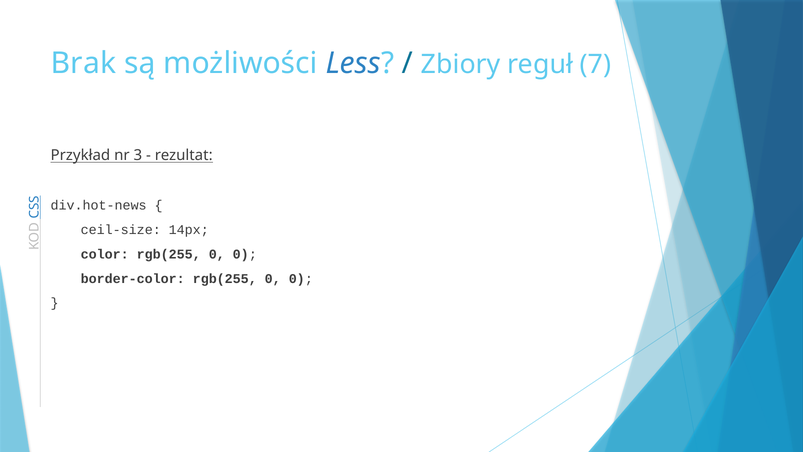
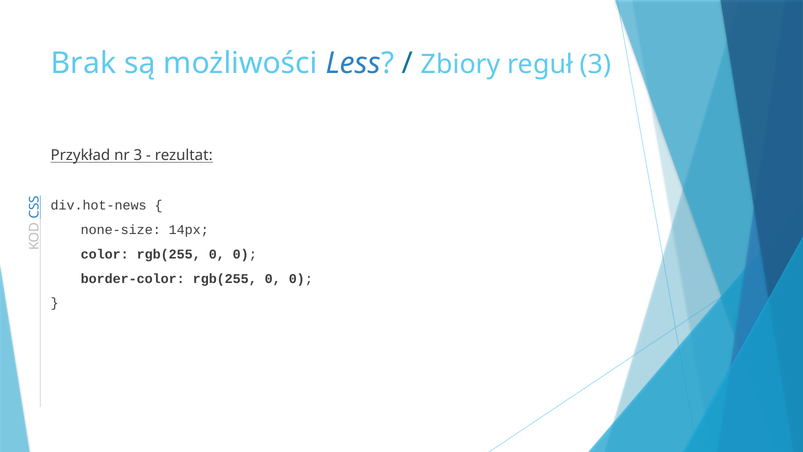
reguł 7: 7 -> 3 (596, 64)
ceil-size: ceil-size -> none-size (121, 230)
